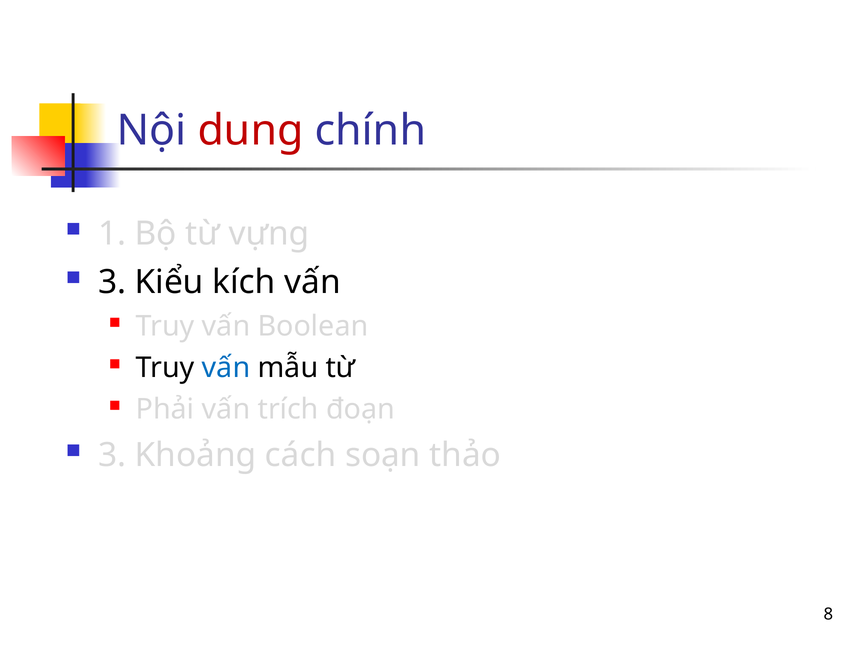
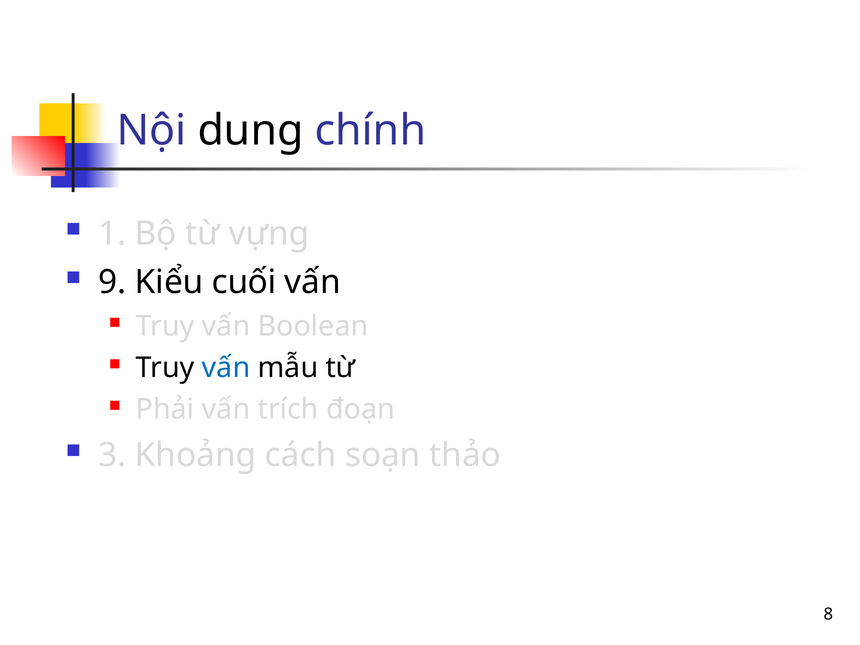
dung colour: red -> black (251, 131)
3: 3 -> 9 (112, 282)
kích: kích -> cuối (244, 282)
